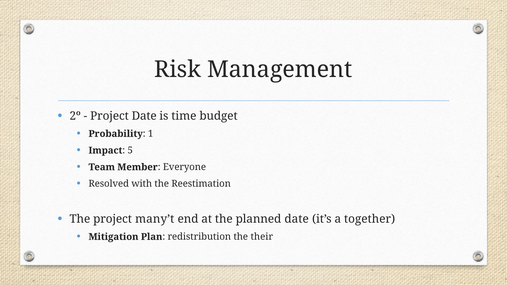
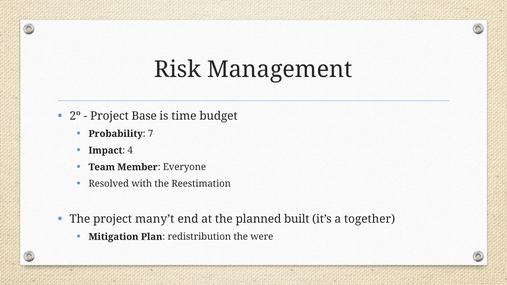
Project Date: Date -> Base (144, 116)
1: 1 -> 7 (151, 134)
5: 5 -> 4 (130, 151)
planned date: date -> built (297, 219)
their: their -> were (262, 237)
